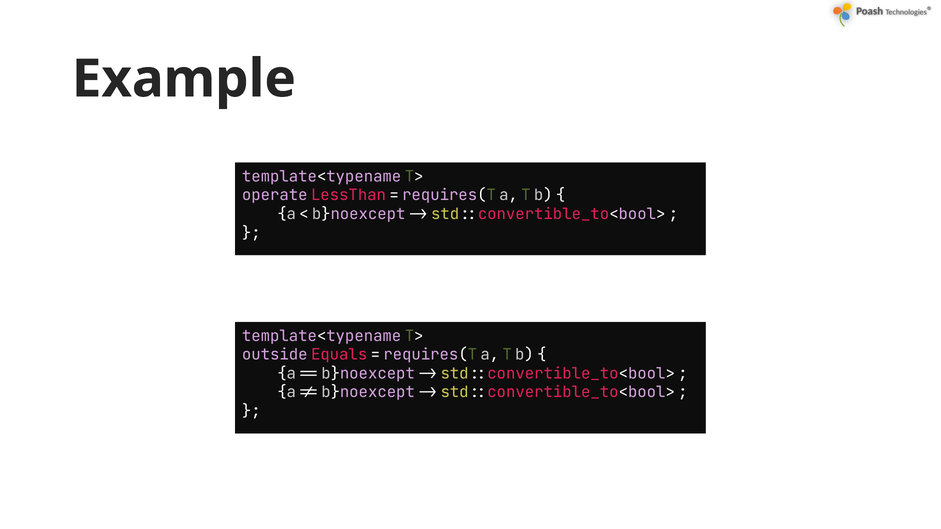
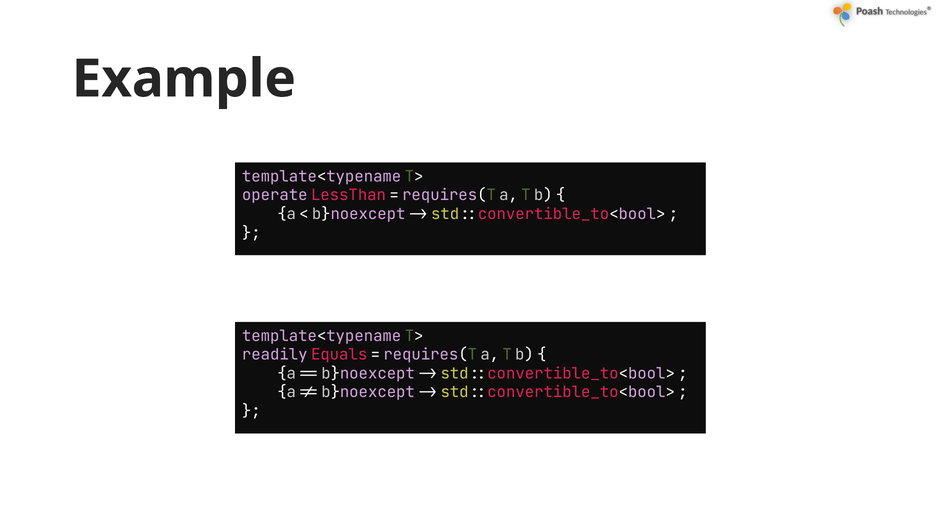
outside: outside -> readily (275, 355)
